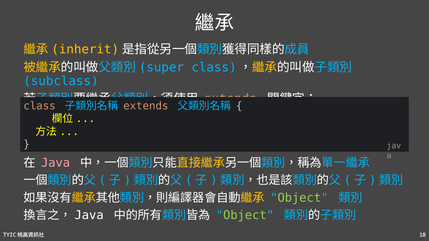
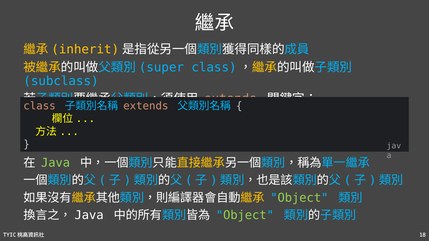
Java colour: pink -> light green (56, 163)
